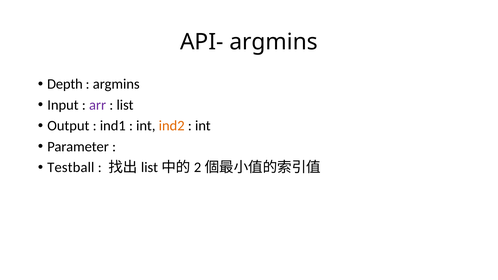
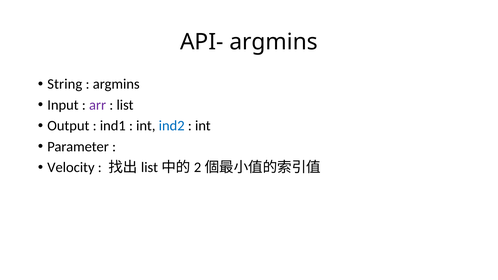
Depth: Depth -> String (65, 84)
ind2 colour: orange -> blue (172, 126)
Testball: Testball -> Velocity (71, 168)
